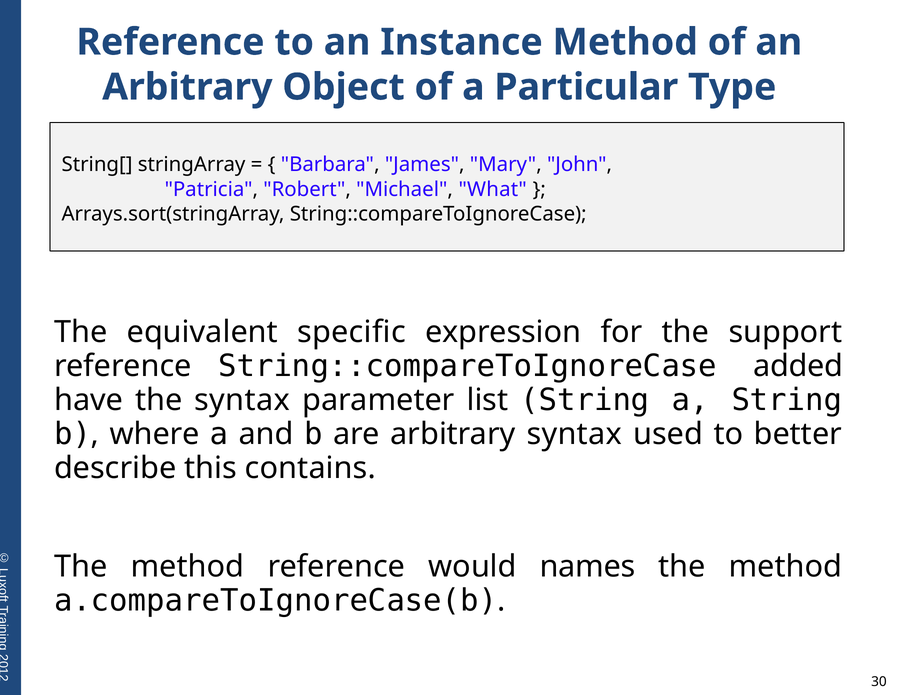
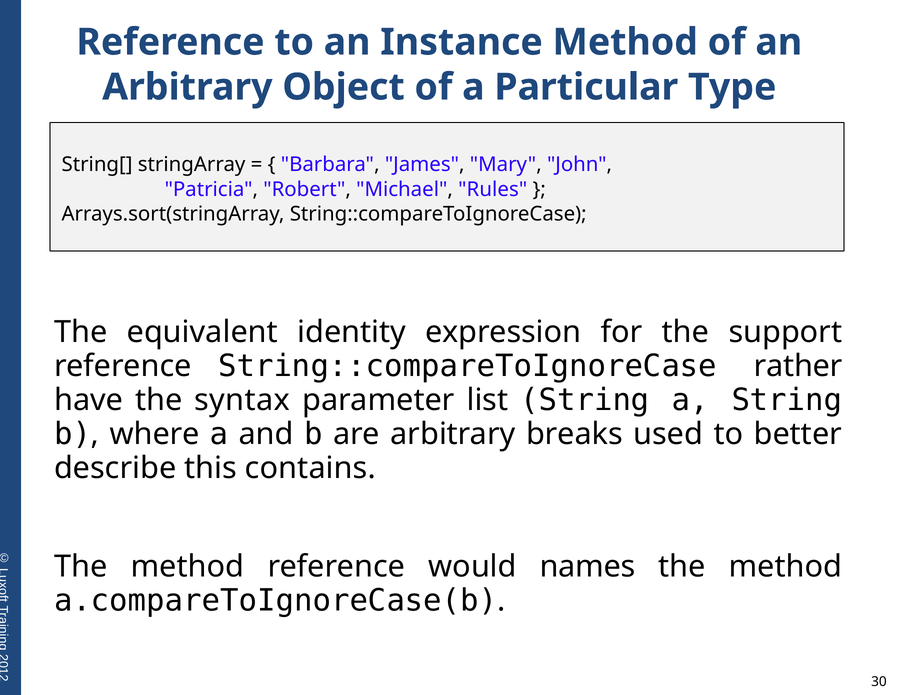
What: What -> Rules (493, 189)
specific: specific -> identity (352, 332)
added: added -> rather (798, 366)
arbitrary syntax: syntax -> breaks (574, 434)
